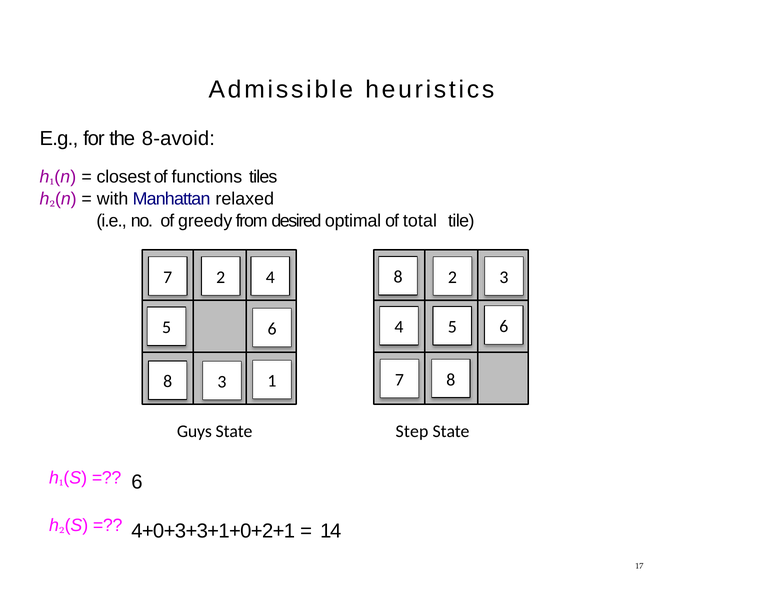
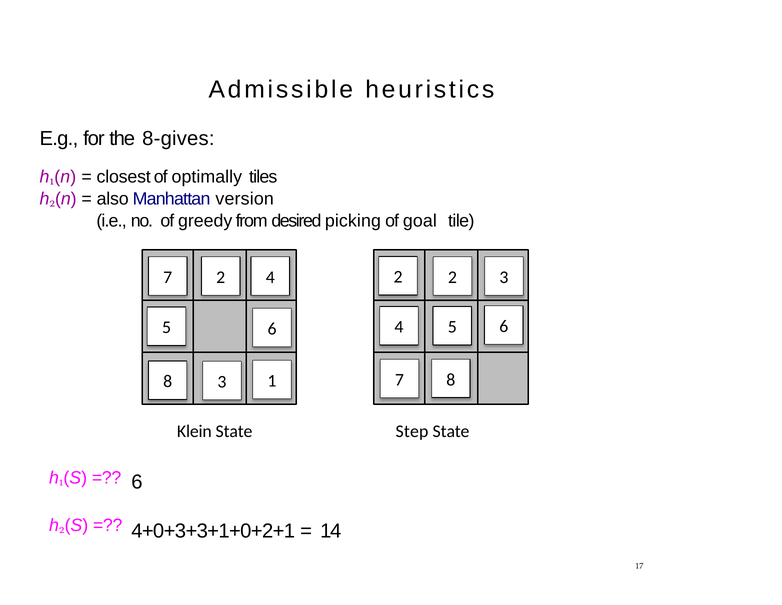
8-avoid: 8-avoid -> 8-gives (178, 138)
functions: functions -> optimally (207, 176)
with: with -> also (113, 199)
relaxed: relaxed -> version (245, 199)
optimal: optimal -> picking (353, 221)
total: total -> goal (420, 221)
2 8: 8 -> 2 (398, 277)
Guys: Guys -> Klein (194, 431)
